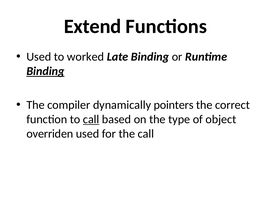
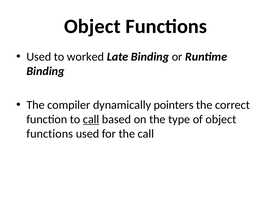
Extend: Extend -> Object (92, 26)
Binding underline: present -> none (45, 71)
overriden: overriden -> functions (50, 134)
